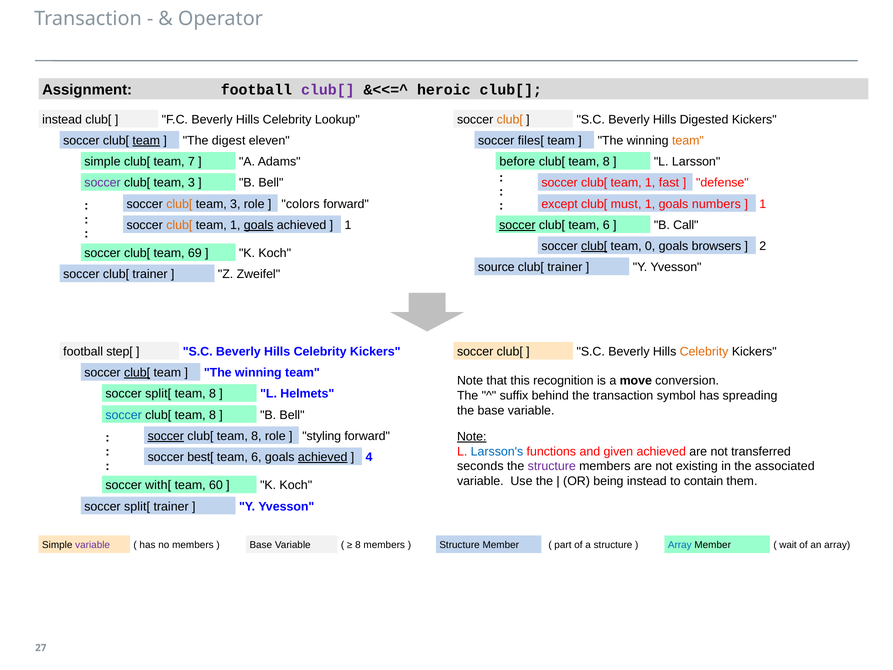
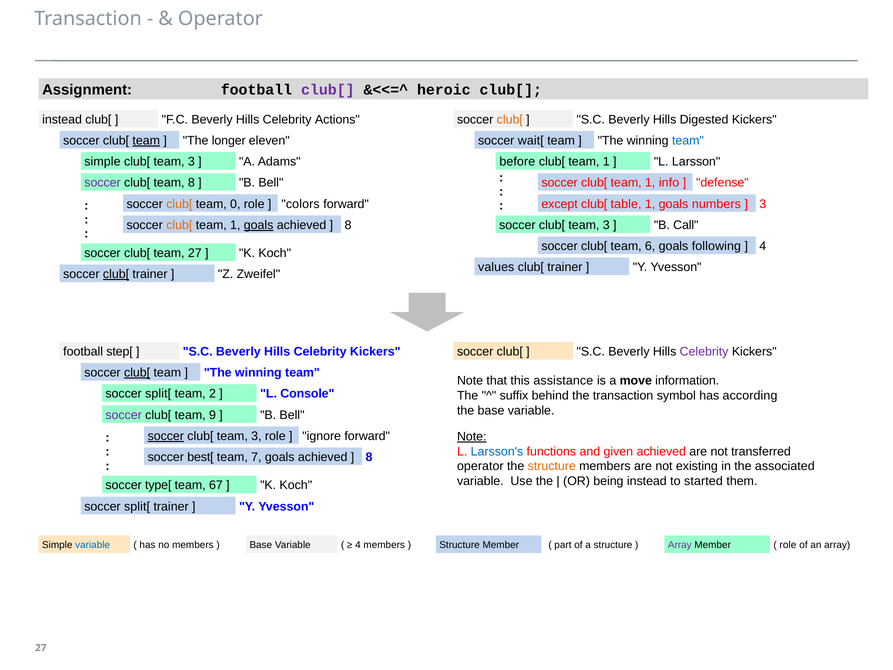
Lookup: Lookup -> Actions (337, 119)
digest: digest -> longer (229, 141)
files[: files[ -> wait[ (531, 141)
team colour: orange -> blue (688, 141)
7: 7 -> 3 (191, 162)
8: 8 -> 1 (606, 162)
3: 3 -> 8 (191, 183)
fast: fast -> info (669, 183)
3: 3 -> 0 (235, 204)
must: must -> table (626, 204)
1: 1 -> 3 (763, 204)
1: 1 -> 8 (348, 225)
soccer underline: present -> none (517, 225)
6: 6 -> 3 (606, 225)
club[ underline: present -> none (594, 246)
0: 0 -> 6 (650, 246)
browsers: browsers -> following (716, 246)
2: 2 -> 4 (763, 246)
team 69: 69 -> 27 (195, 253)
source: source -> values (496, 267)
club[ underline: none -> present (116, 274)
Celebrity colour: orange -> purple (704, 352)
recognition: recognition -> assistance (563, 381)
conversion: conversion -> information (687, 381)
8: 8 -> 2 (212, 394)
Helmets: Helmets -> Console (307, 394)
spreading: spreading -> according (750, 395)
soccer colour: blue -> purple (124, 415)
8: 8 -> 9 (212, 415)
8: 8 -> 3 (256, 436)
styling: styling -> ignore (322, 436)
6: 6 -> 7 (256, 457)
achieved underline: present -> none (323, 457)
4: 4 -> 8 (369, 457)
seconds: seconds -> operator (480, 466)
structure colour: purple -> orange (552, 466)
contain: contain -> started (703, 481)
with[: with[ -> type[ (158, 485)
60: 60 -> 67 (216, 485)
variable colour: purple -> blue (93, 545)
8: 8 -> 4 (358, 545)
wait: wait -> role (788, 545)
Array colour: blue -> purple (680, 545)
